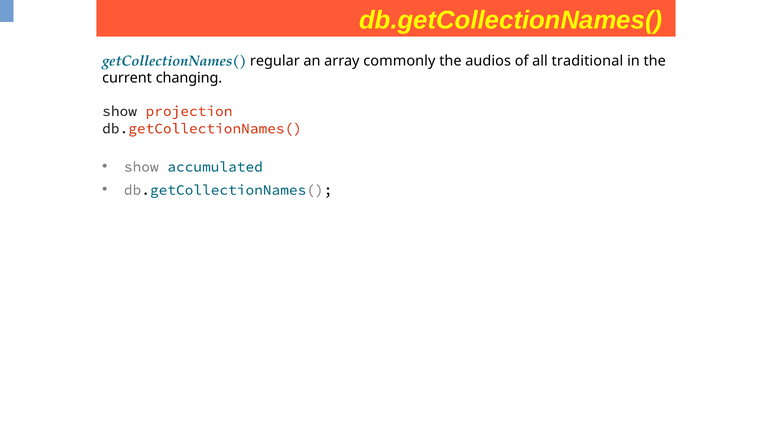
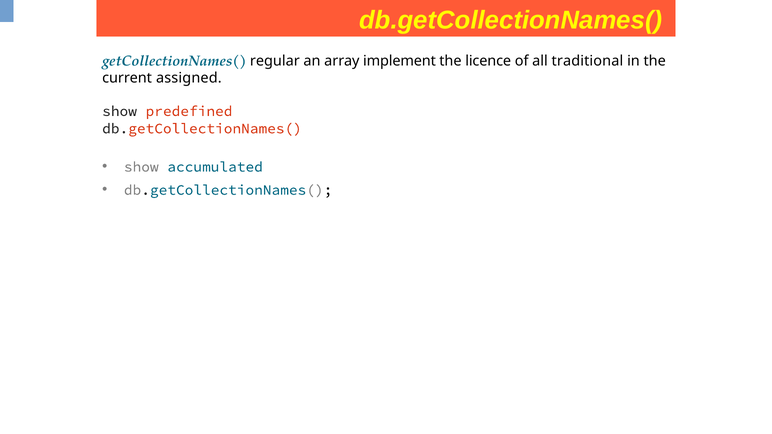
commonly: commonly -> implement (399, 61)
audios: audios -> licence (488, 61)
changing: changing -> assigned (189, 78)
projection: projection -> predefined (189, 111)
